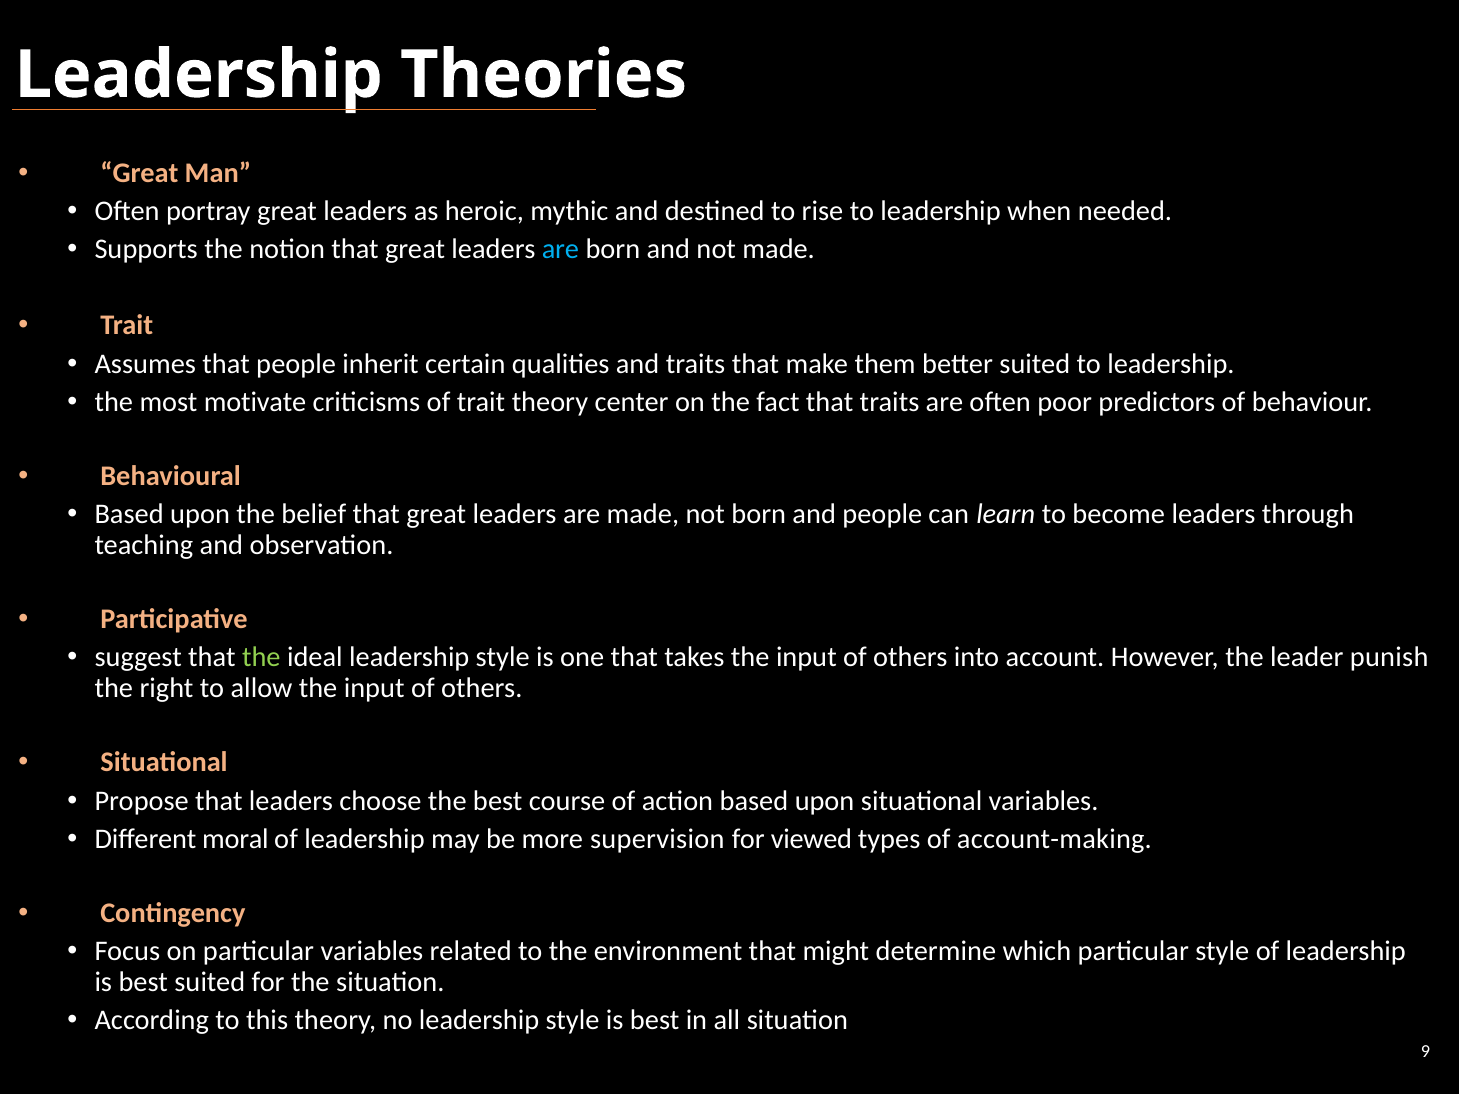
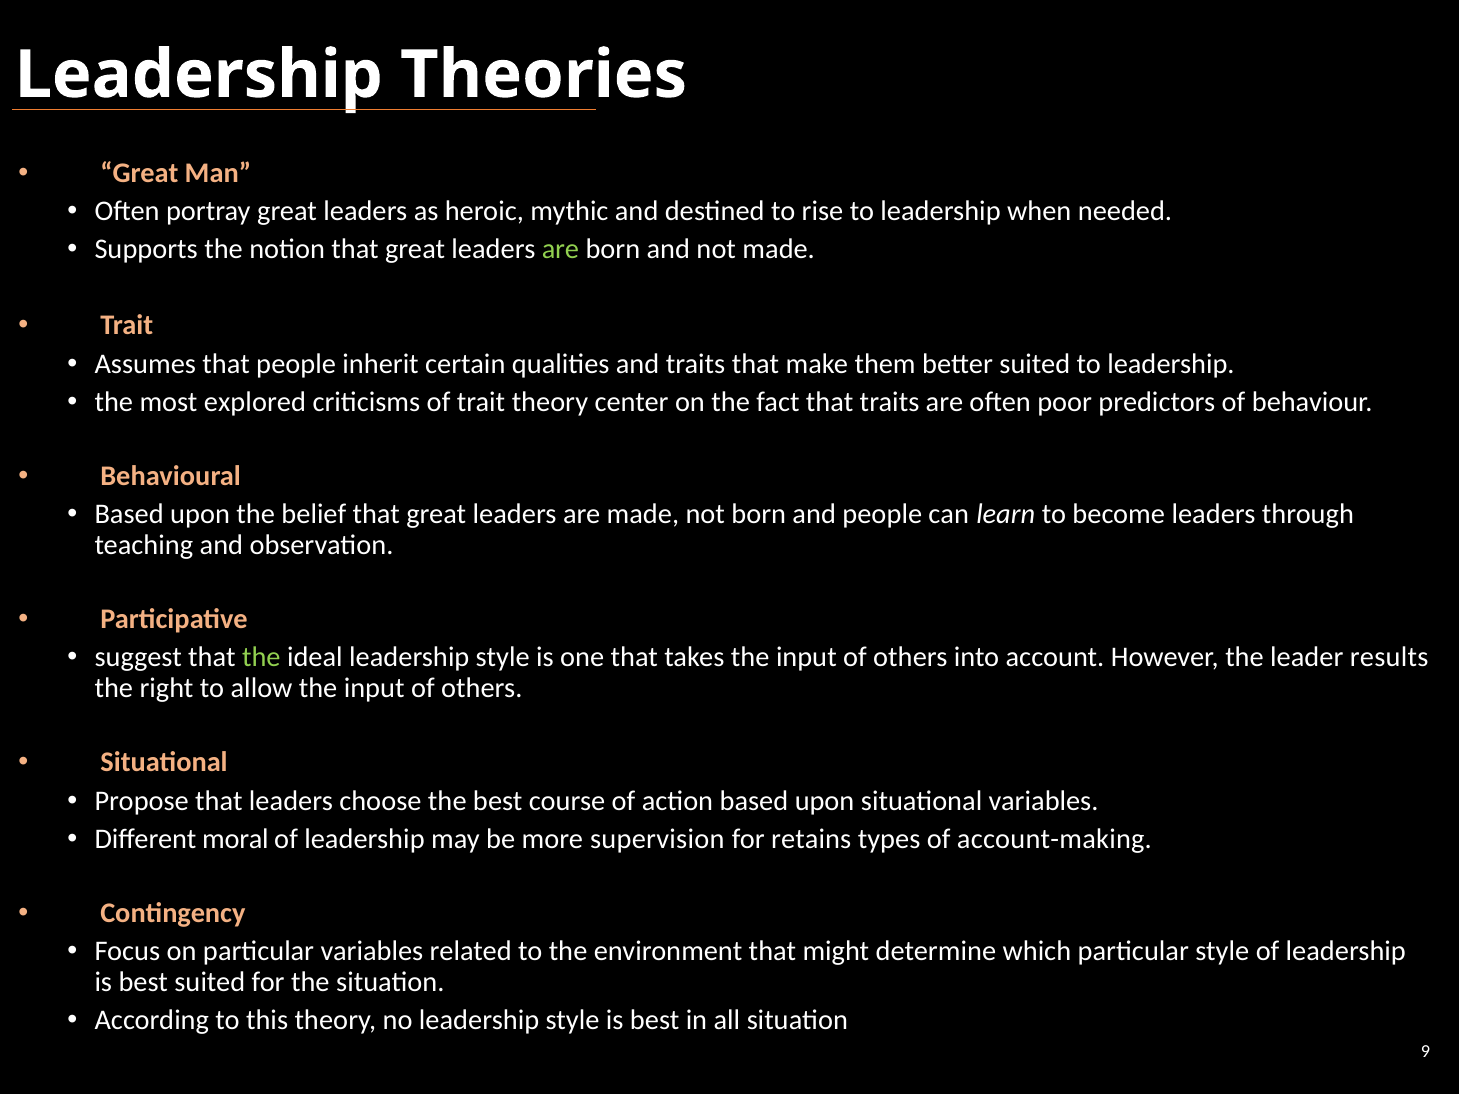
are colour: light blue -> light green (560, 249)
motivate: motivate -> explored (255, 402)
punish: punish -> results (1389, 658)
viewed: viewed -> retains (811, 839)
